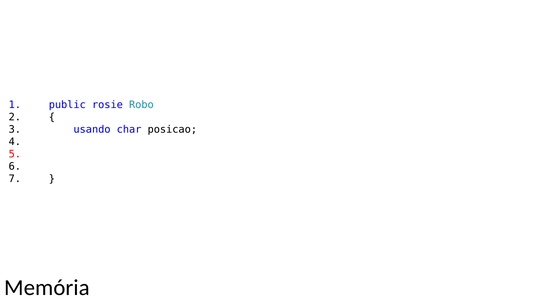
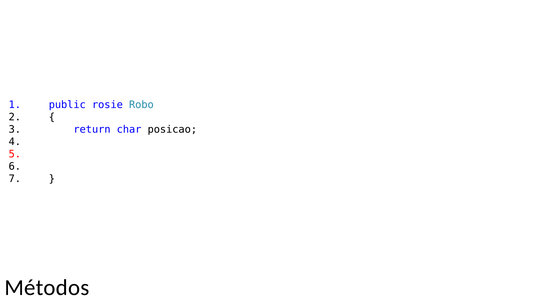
usando: usando -> return (92, 130)
Memória: Memória -> Métodos (47, 288)
